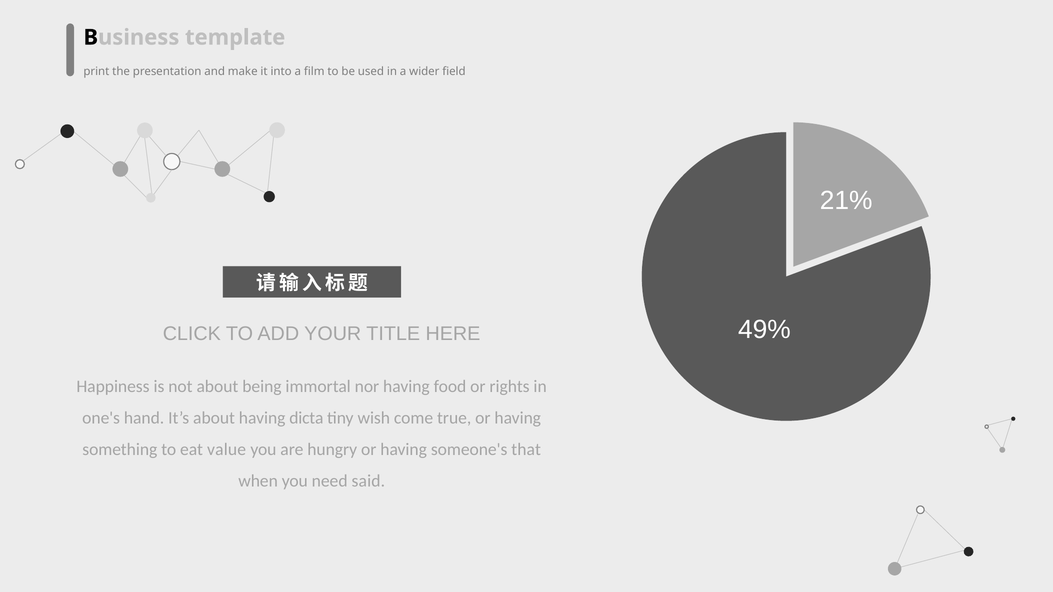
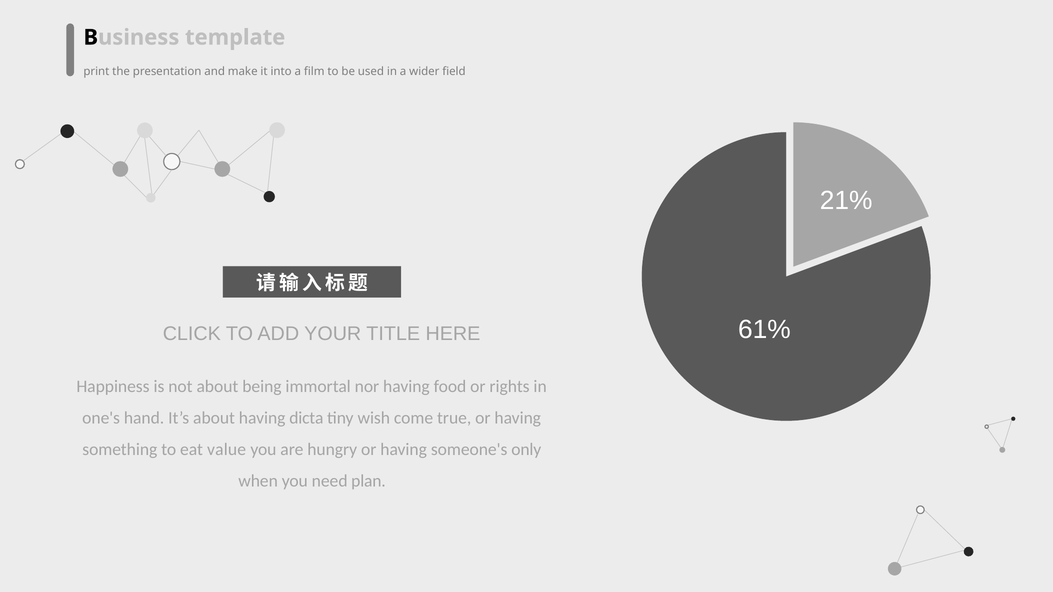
49%: 49% -> 61% (764, 330)
that: that -> only (526, 450)
said: said -> plan (369, 481)
